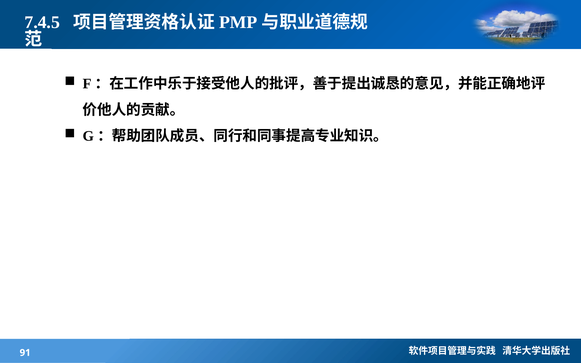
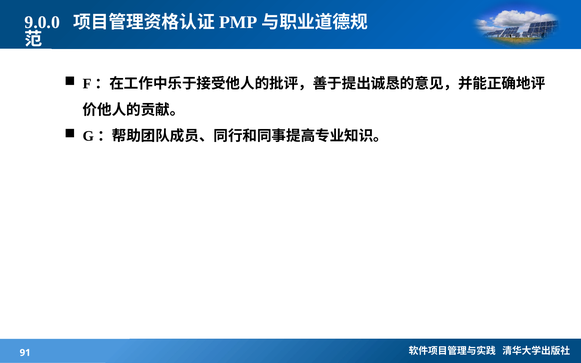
7.4.5: 7.4.5 -> 9.0.0 (42, 22)
